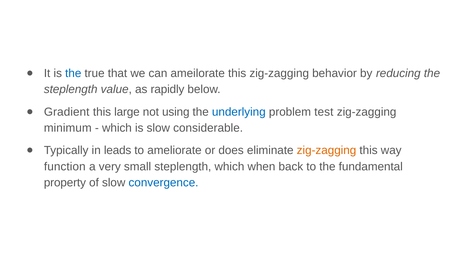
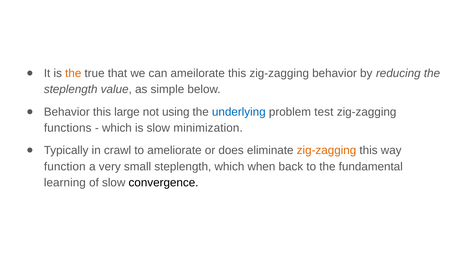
the colour: blue -> orange (73, 73)
rapidly: rapidly -> simple (167, 89)
Gradient: Gradient -> Behavior (67, 112)
minimum: minimum -> functions (68, 128)
considerable: considerable -> minimization (208, 128)
leads: leads -> crawl (118, 151)
property: property -> learning (65, 183)
convergence colour: blue -> black (164, 183)
